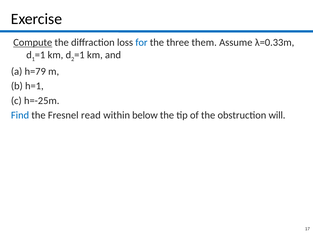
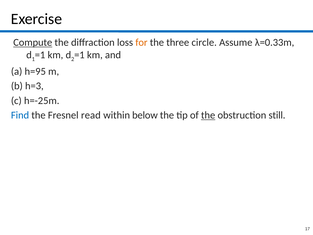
for colour: blue -> orange (141, 42)
them: them -> circle (204, 42)
h=79: h=79 -> h=95 (35, 71)
h=1: h=1 -> h=3 (34, 86)
the underline: none -> present (208, 115)
will: will -> still (277, 115)
